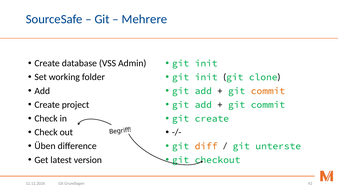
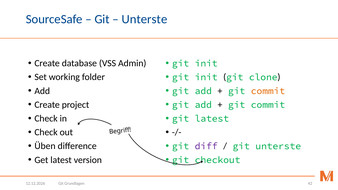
Mehrere: Mehrere -> Unterste (144, 19)
git create: create -> latest (212, 119)
diff colour: orange -> purple (206, 146)
